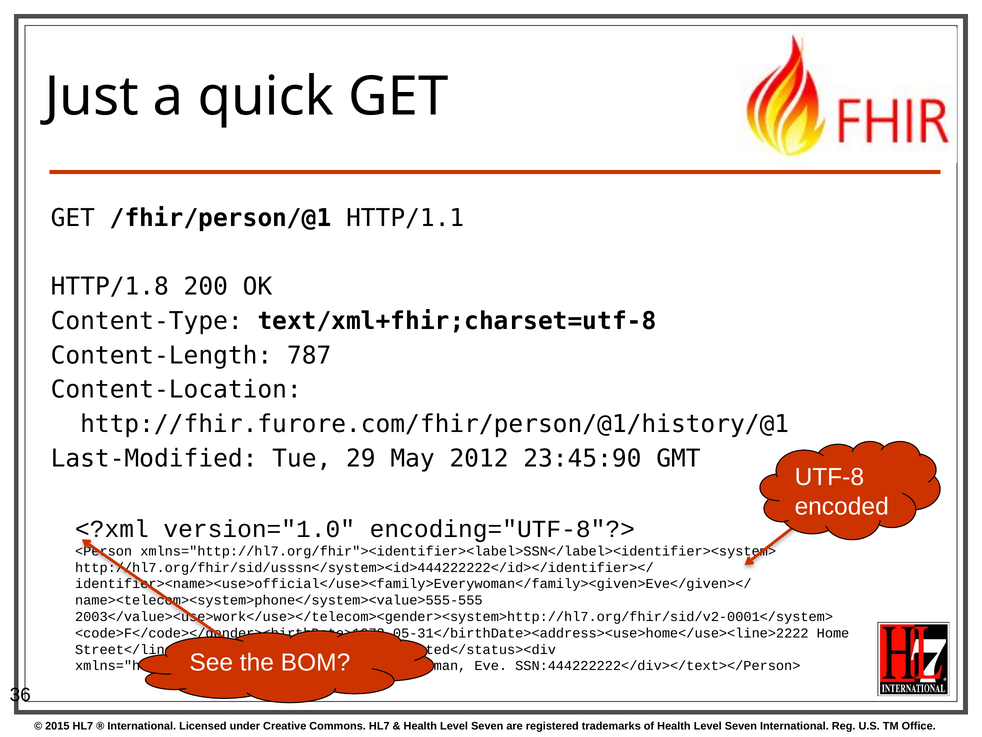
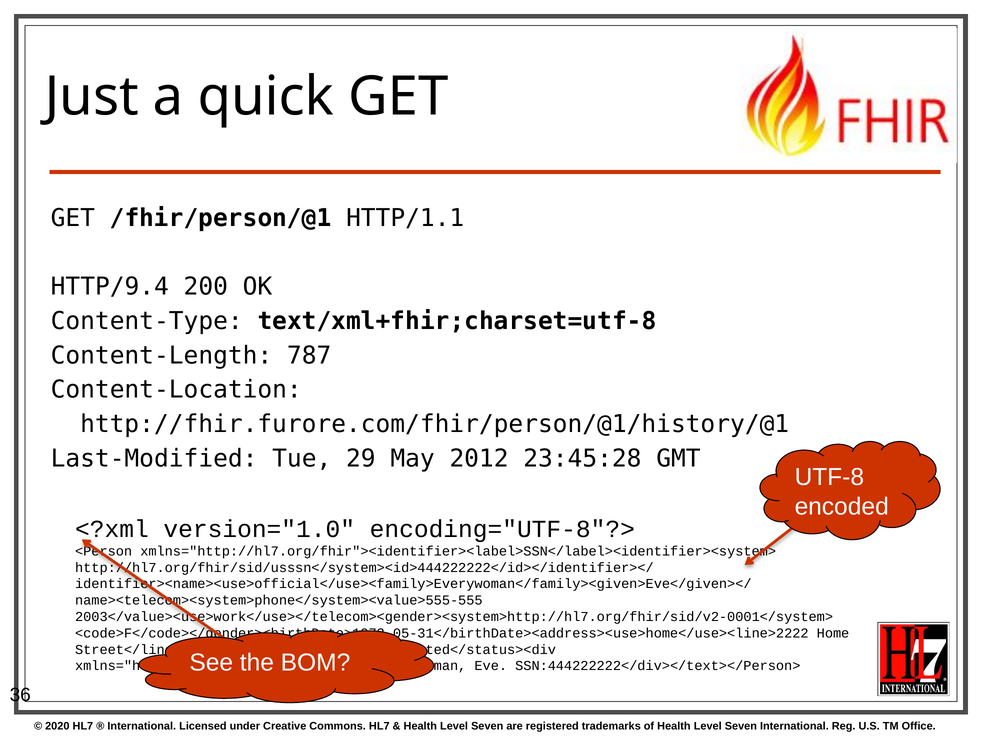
HTTP/1.8: HTTP/1.8 -> HTTP/9.4 (110, 286)
23:45:90: 23:45:90 -> 23:45:28 (582, 458)
2015: 2015 -> 2020 (57, 726)
